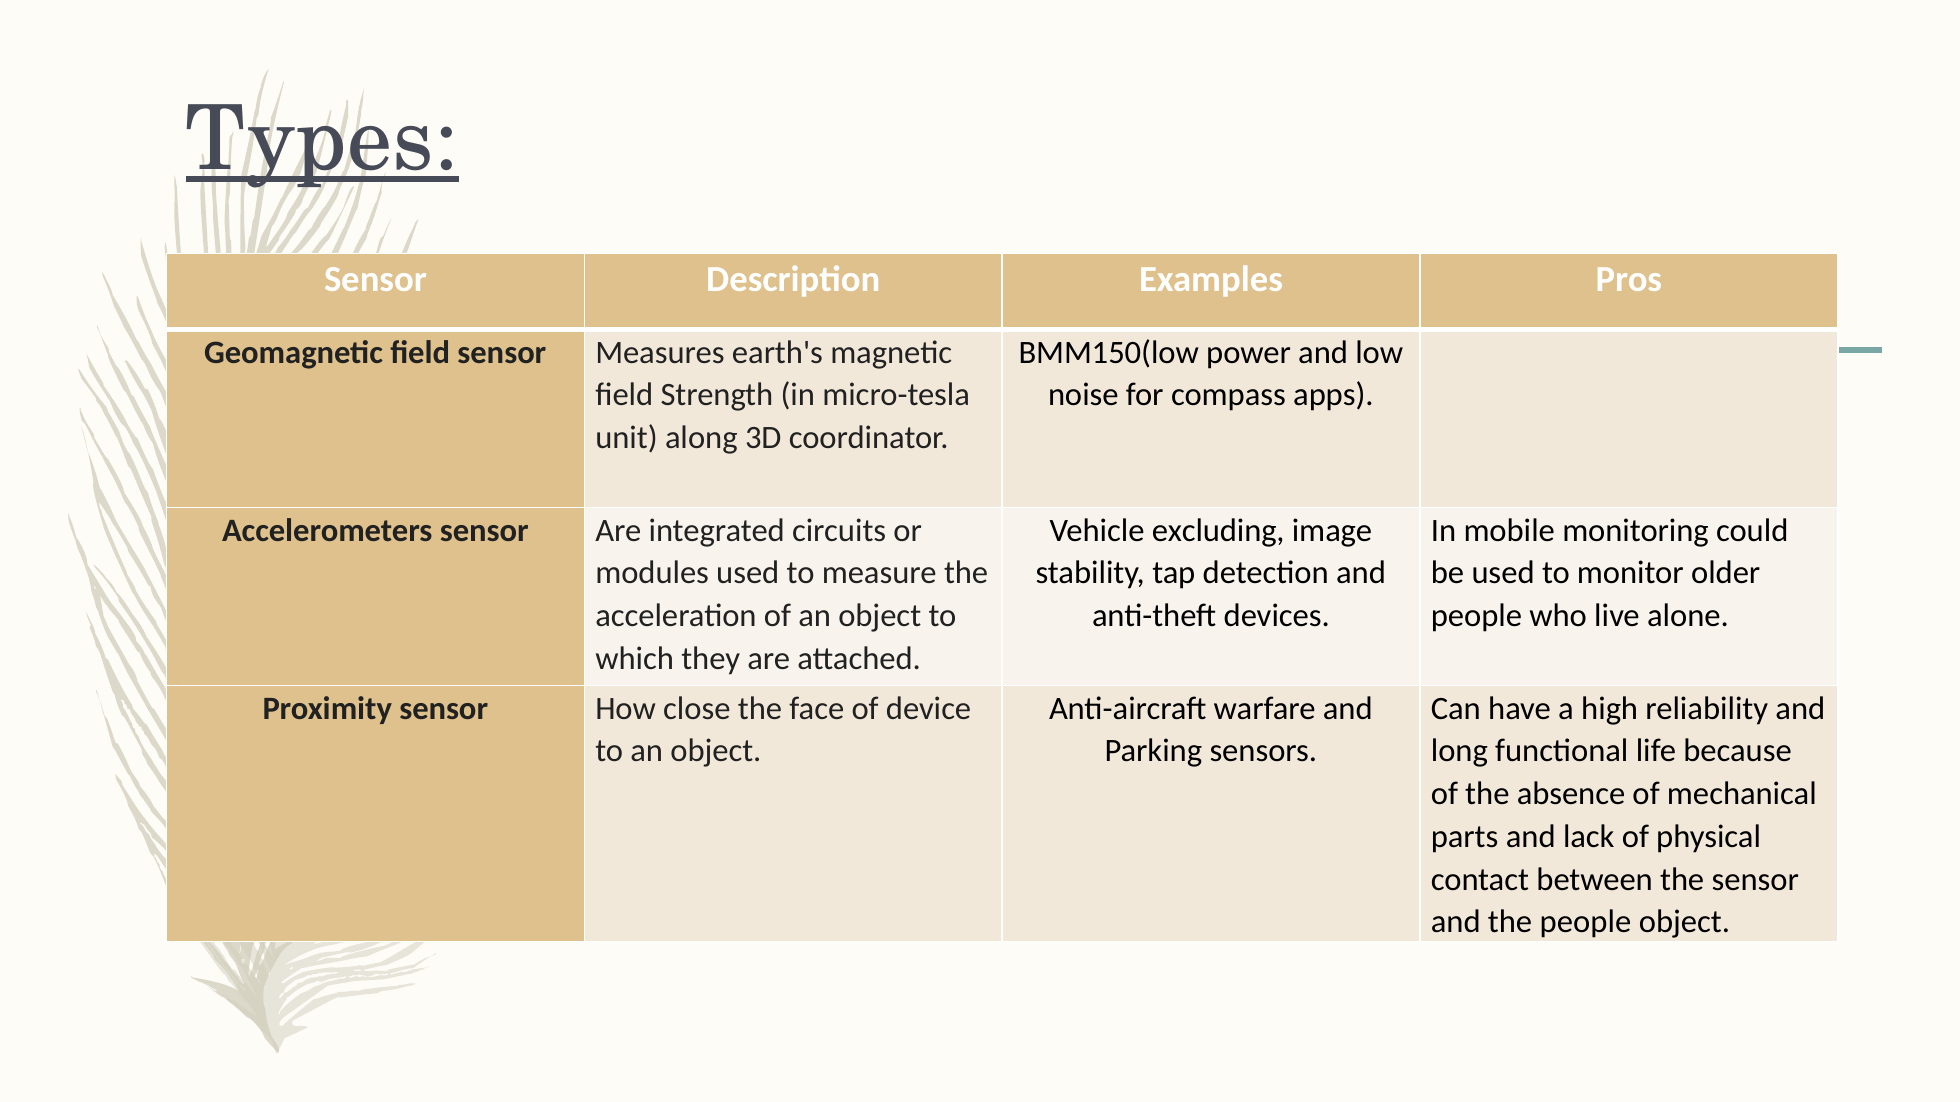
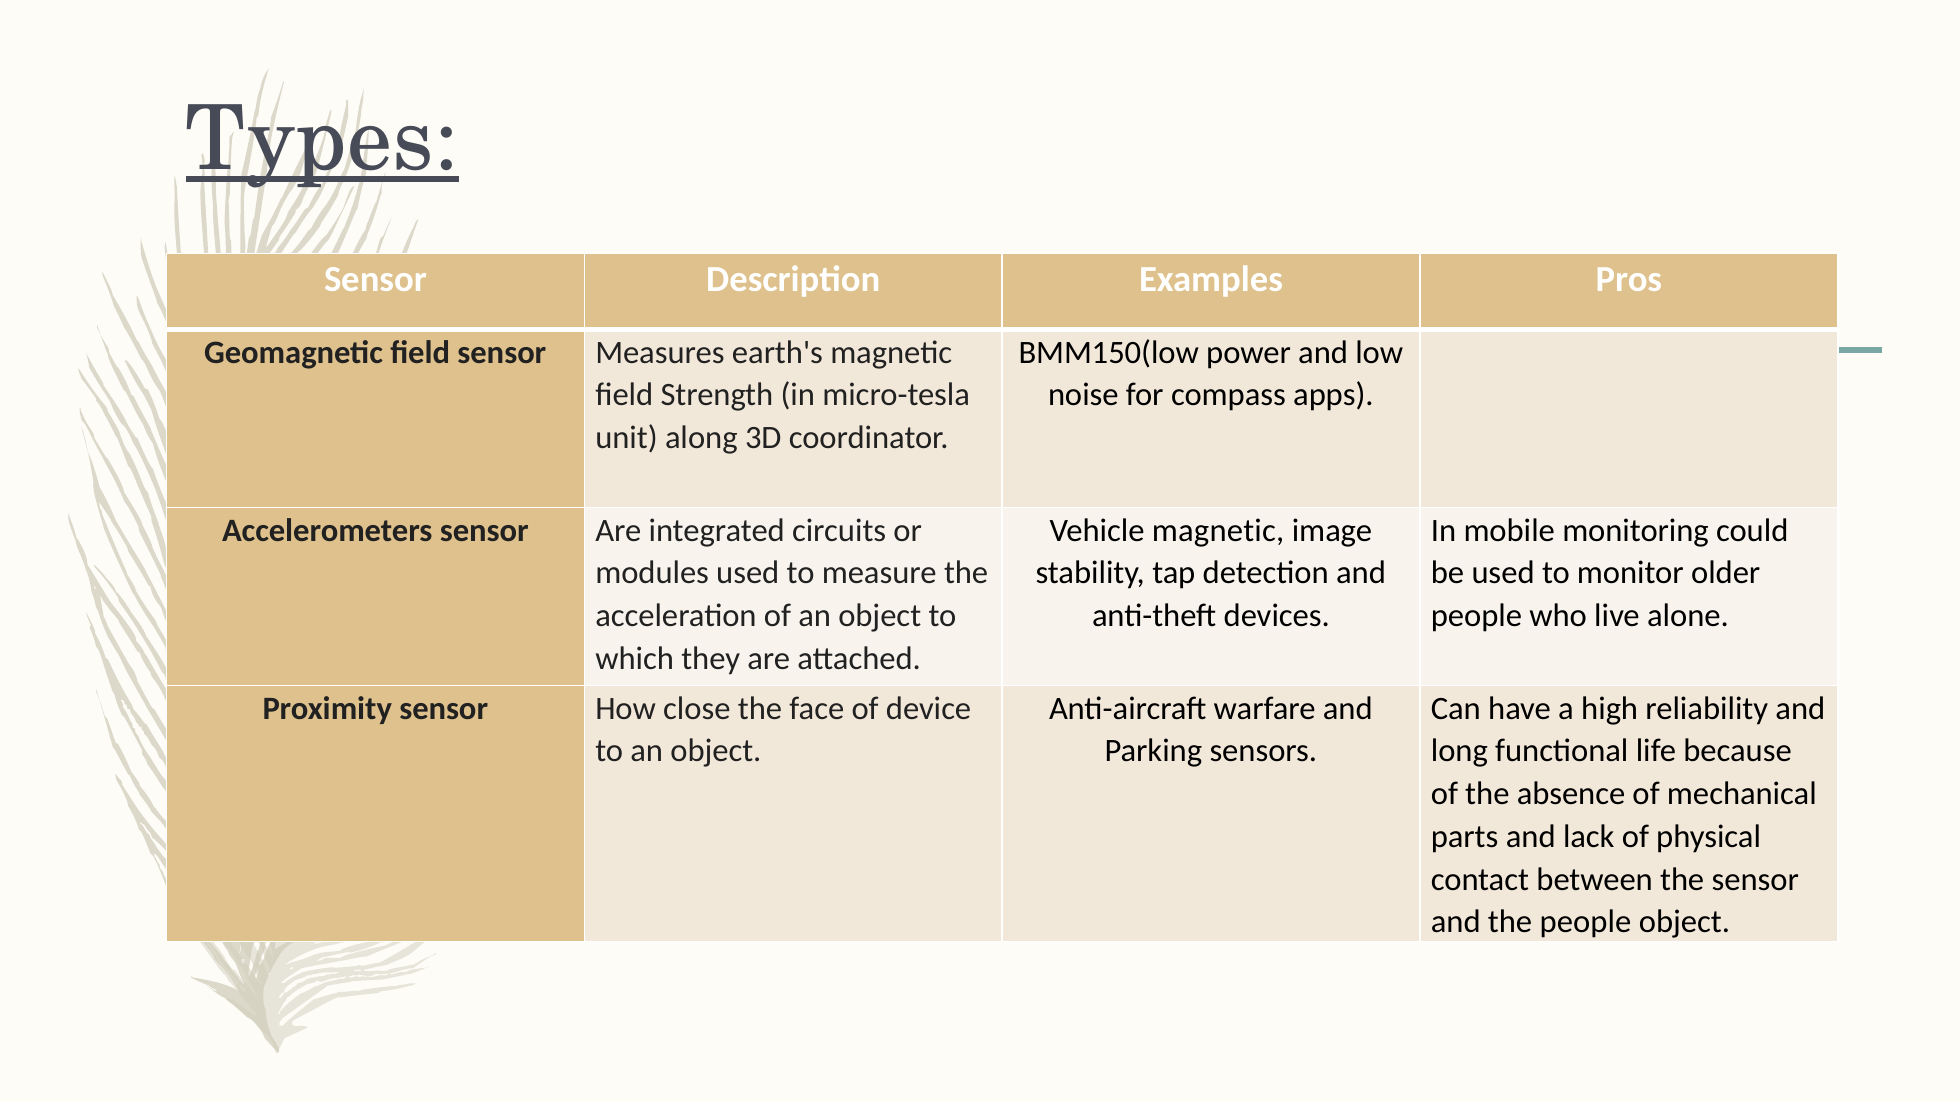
Vehicle excluding: excluding -> magnetic (1218, 531)
